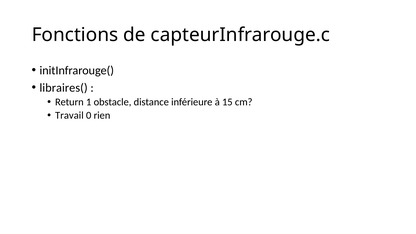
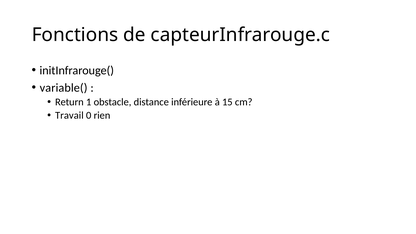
libraires(: libraires( -> variable( (64, 88)
